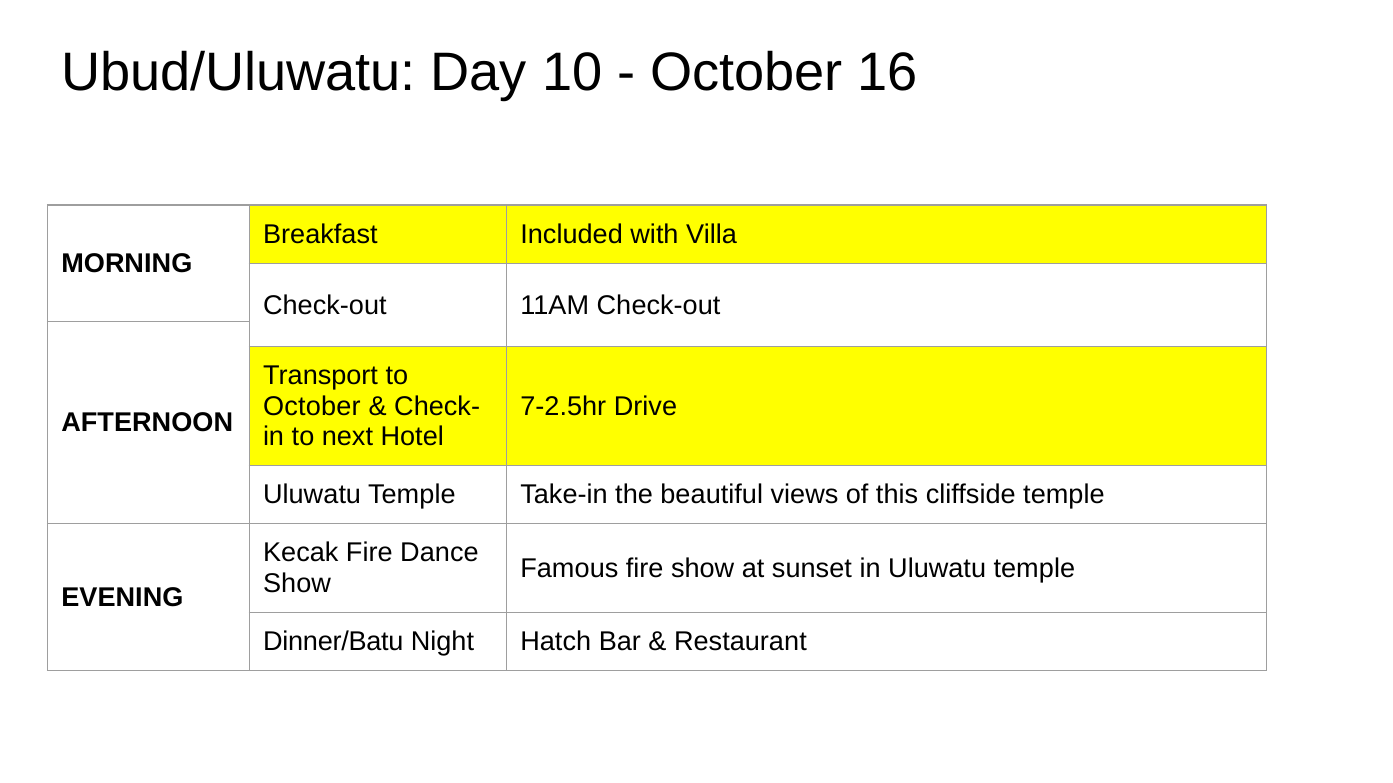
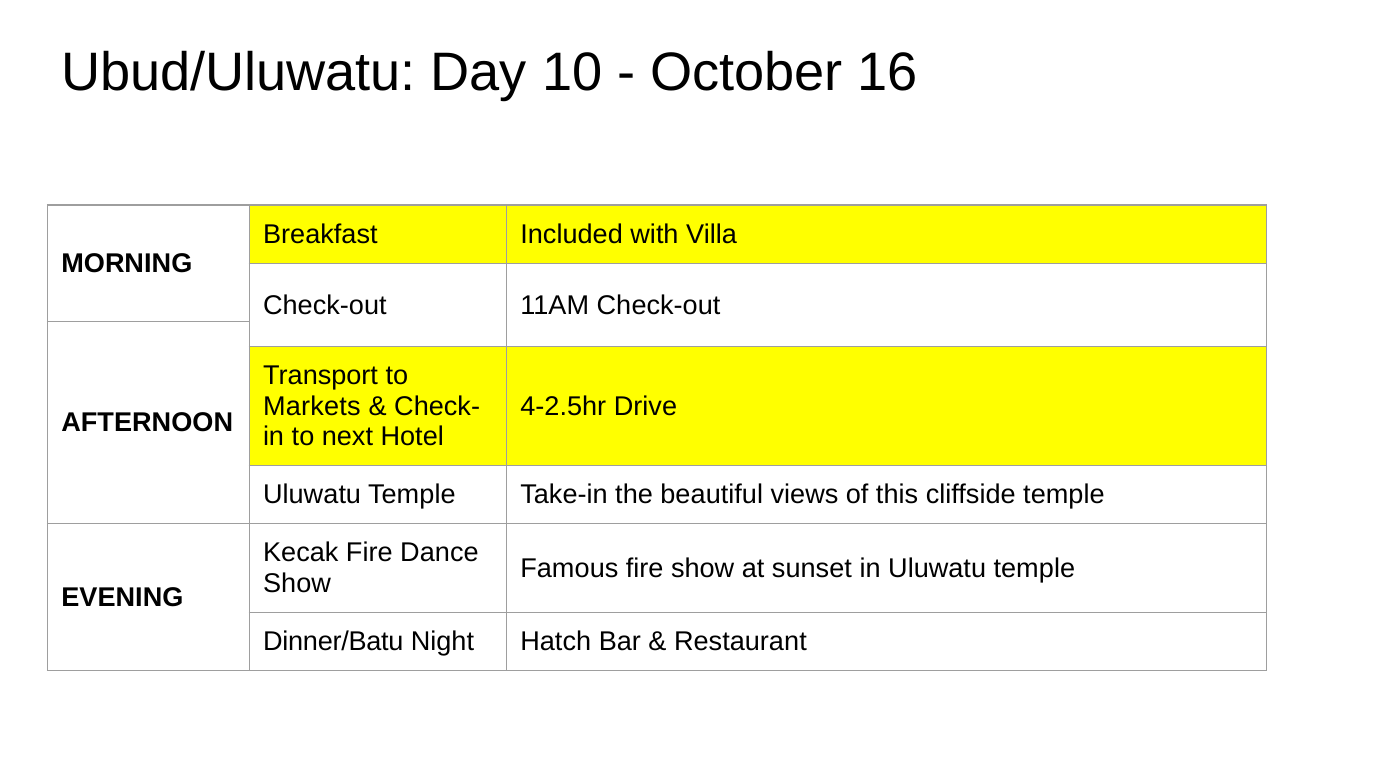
October: October -> Markets (312, 407)
7-2.5hr: 7-2.5hr -> 4-2.5hr (563, 407)
